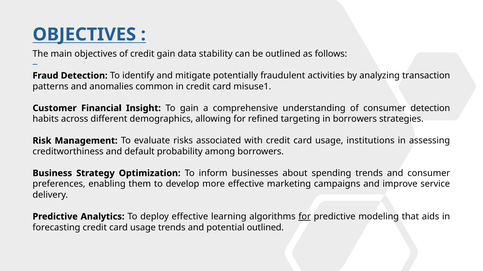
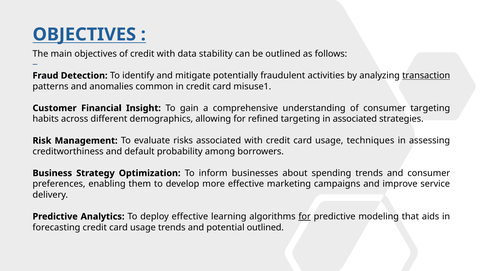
credit gain: gain -> with (166, 54)
transaction underline: none -> present (426, 76)
consumer detection: detection -> targeting (430, 108)
in borrowers: borrowers -> associated (355, 119)
institutions: institutions -> techniques (371, 141)
